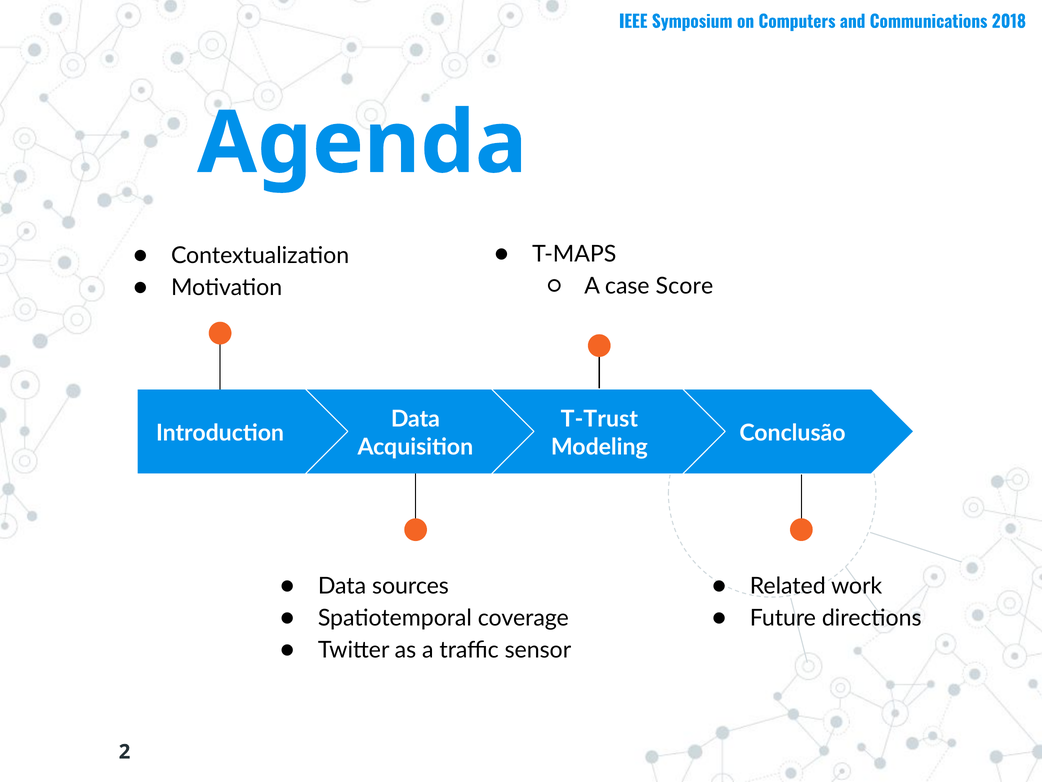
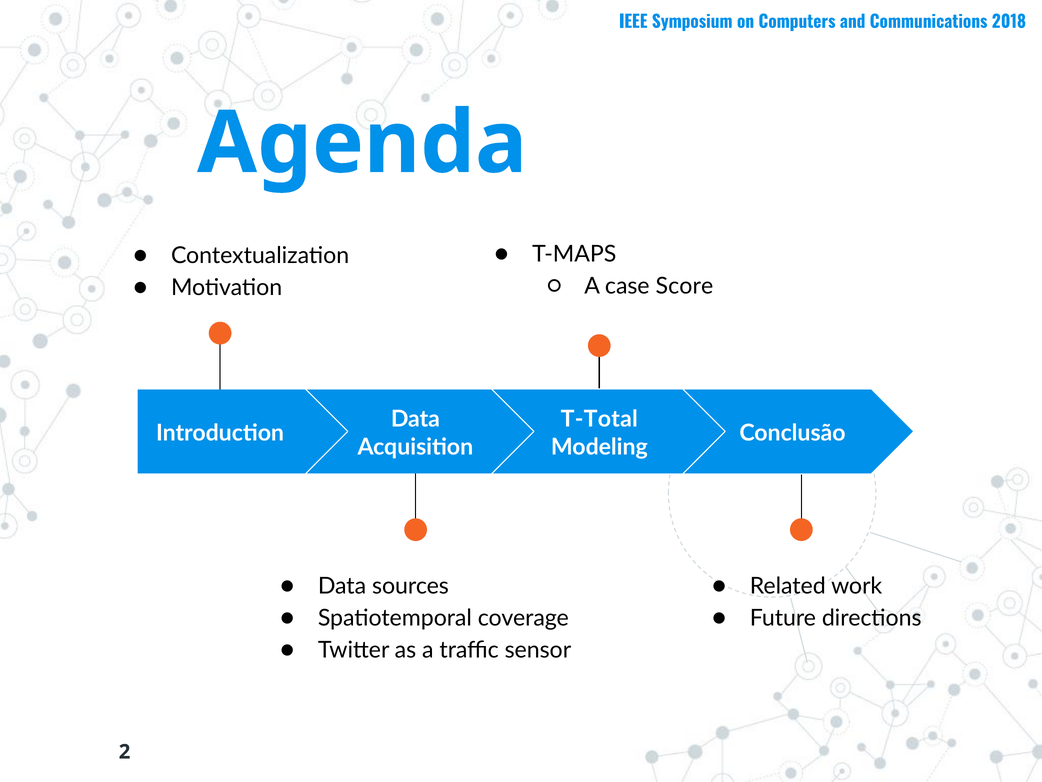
T-Trust: T-Trust -> T-Total (599, 419)
